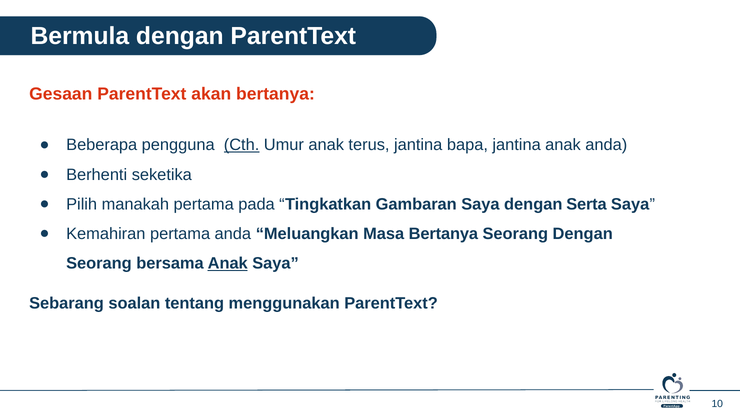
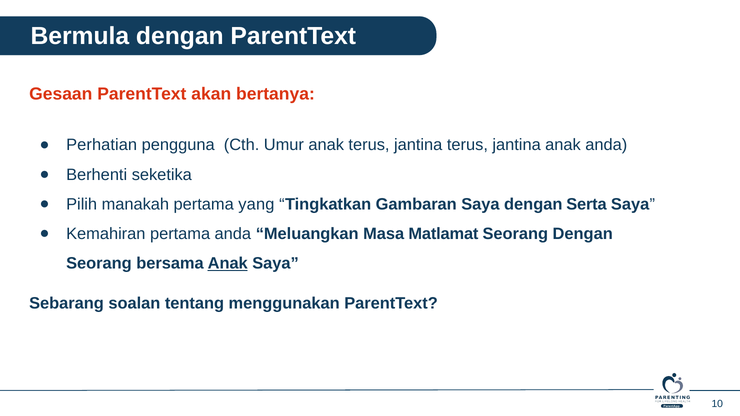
Beberapa: Beberapa -> Perhatian (102, 145)
Cth underline: present -> none (242, 145)
jantina bapa: bapa -> terus (467, 145)
pada: pada -> yang (256, 204)
Masa Bertanya: Bertanya -> Matlamat (443, 234)
